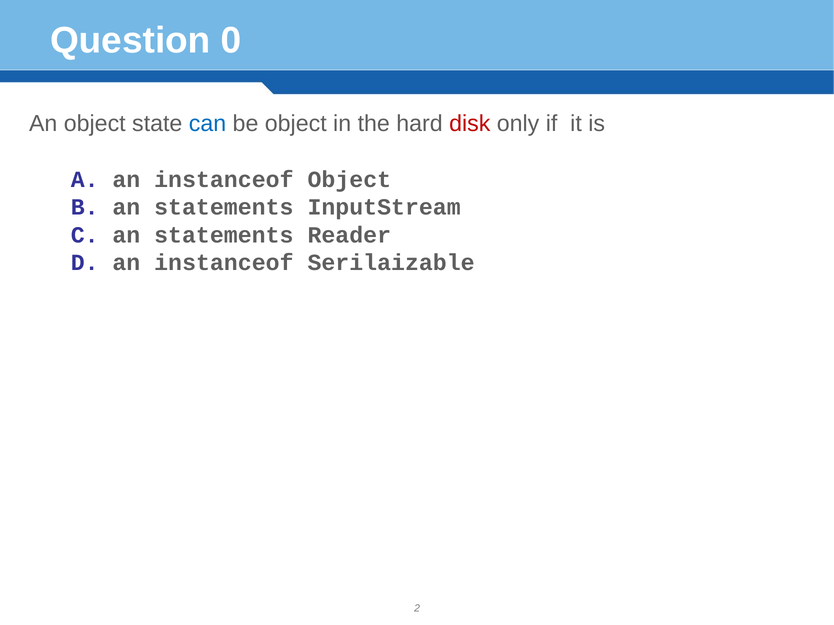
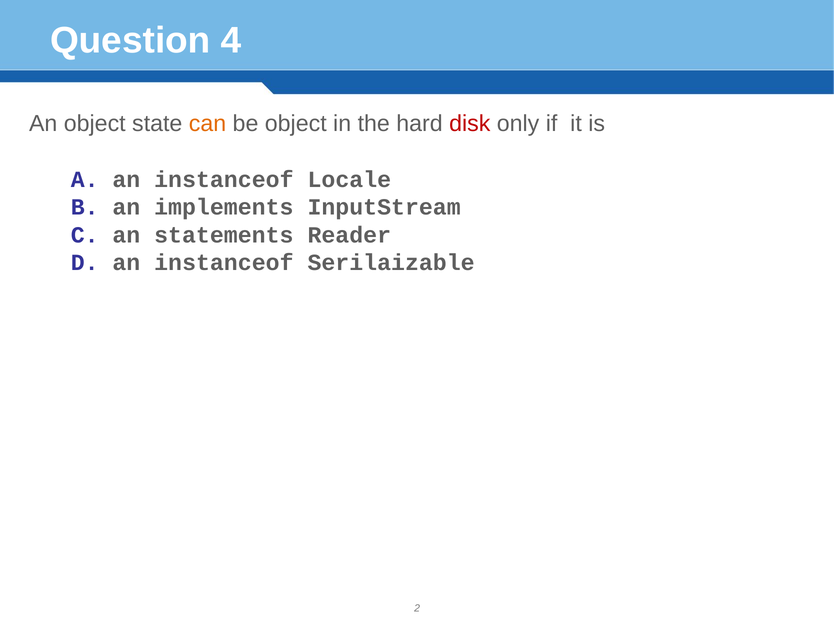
0: 0 -> 4 (231, 41)
can colour: blue -> orange (208, 124)
instanceof Object: Object -> Locale (349, 180)
statements: statements -> implements (224, 207)
